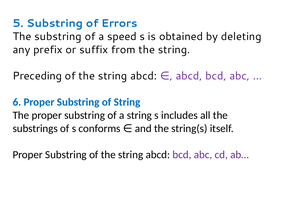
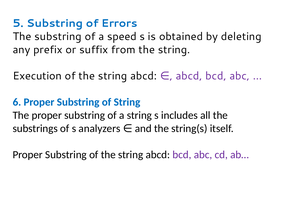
Preceding: Preceding -> Execution (37, 76)
conforms: conforms -> analyzers (99, 129)
